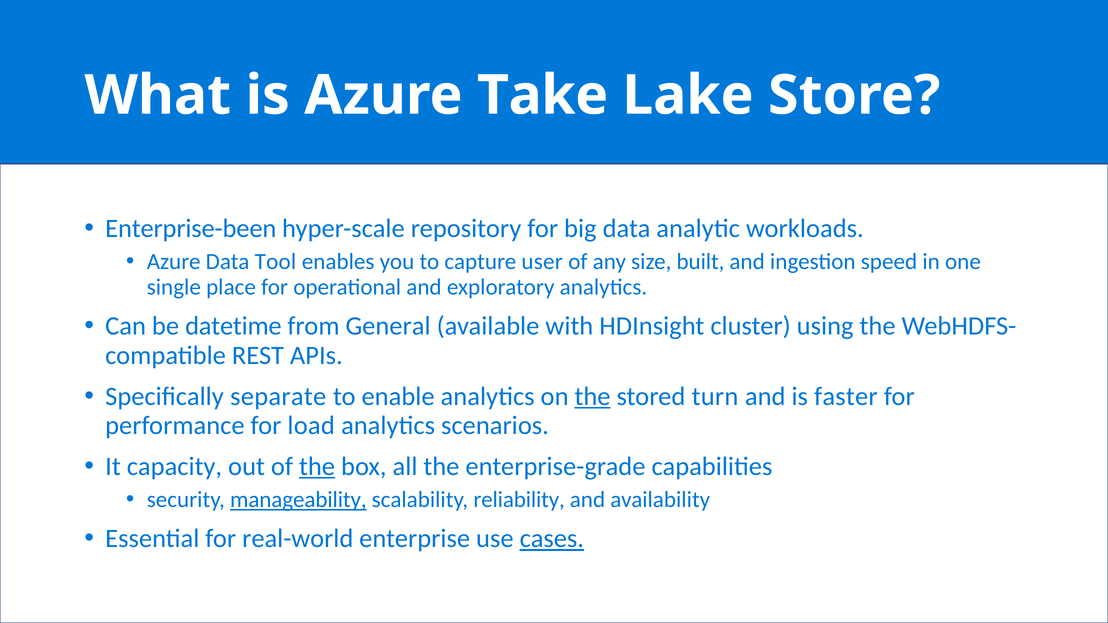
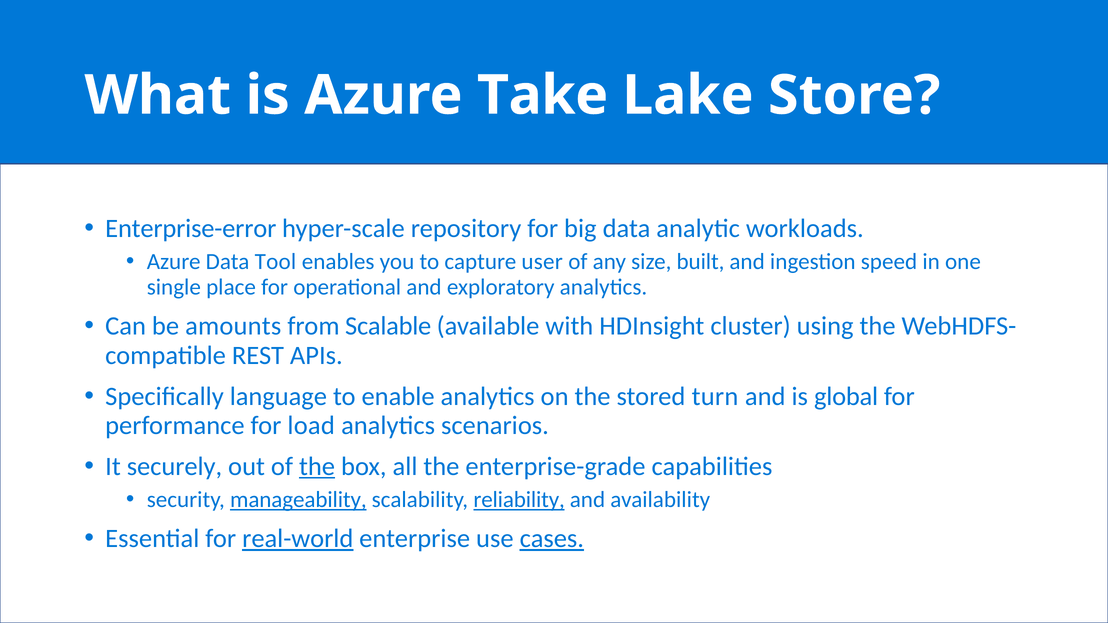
Enterprise-been: Enterprise-been -> Enterprise-error (191, 229)
datetime: datetime -> amounts (233, 326)
General: General -> Scalable (388, 326)
separate: separate -> language (278, 397)
the underline: present -> none (593, 397)
faster: faster -> global (846, 397)
capacity: capacity -> securely (174, 467)
reliability underline: none -> present (519, 500)
real-world underline: none -> present (298, 539)
